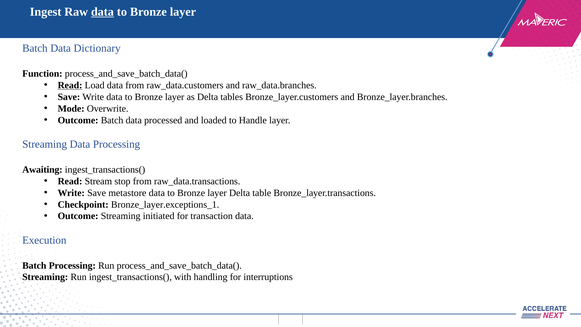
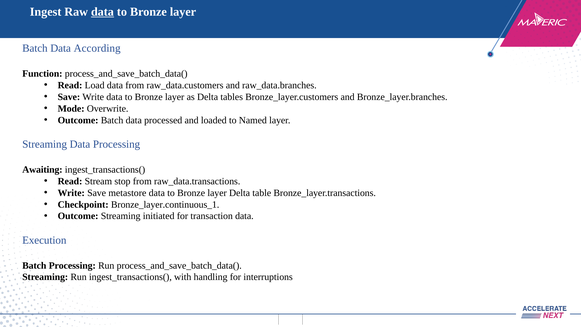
Dictionary: Dictionary -> According (97, 48)
Read underline: present -> none (70, 85)
Handle: Handle -> Named (253, 120)
Bronze_layer.exceptions_1: Bronze_layer.exceptions_1 -> Bronze_layer.continuous_1 (165, 204)
